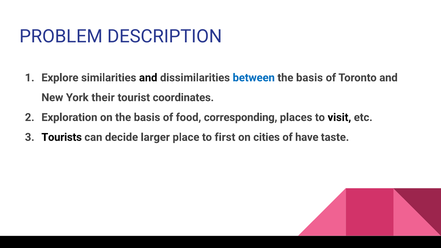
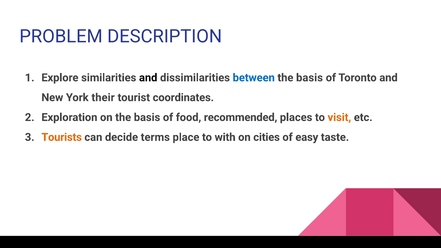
corresponding: corresponding -> recommended (241, 117)
visit colour: black -> orange (339, 117)
Tourists colour: black -> orange (62, 137)
larger: larger -> terms (155, 137)
first: first -> with (225, 137)
have: have -> easy (307, 137)
